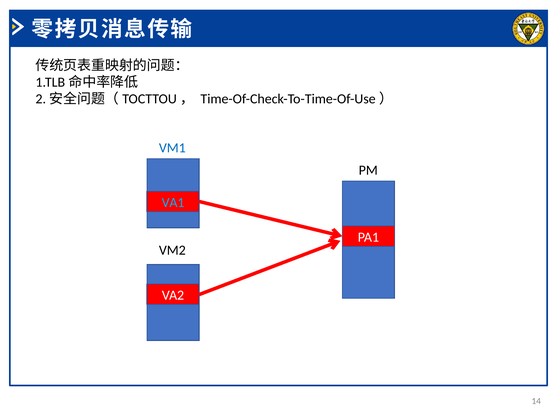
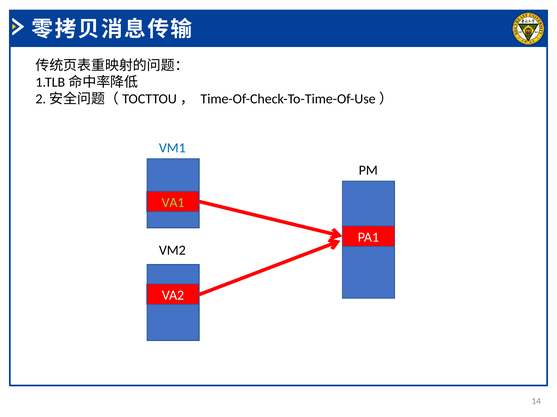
VA1 colour: light blue -> light green (173, 203)
